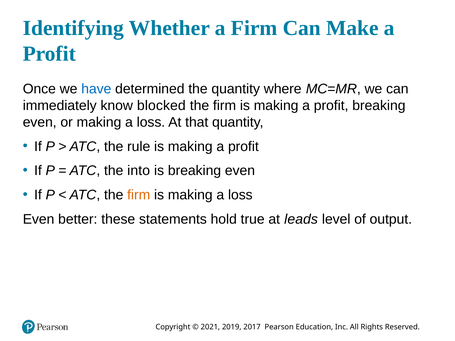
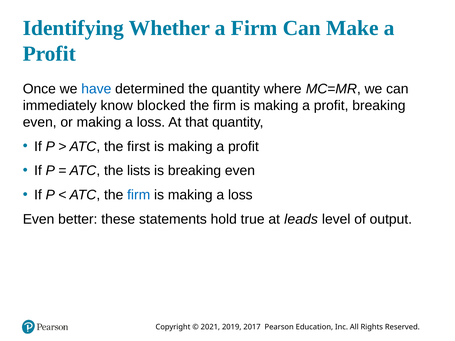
rule: rule -> first (139, 147)
into: into -> lists (139, 171)
firm colour: orange -> blue (139, 195)
